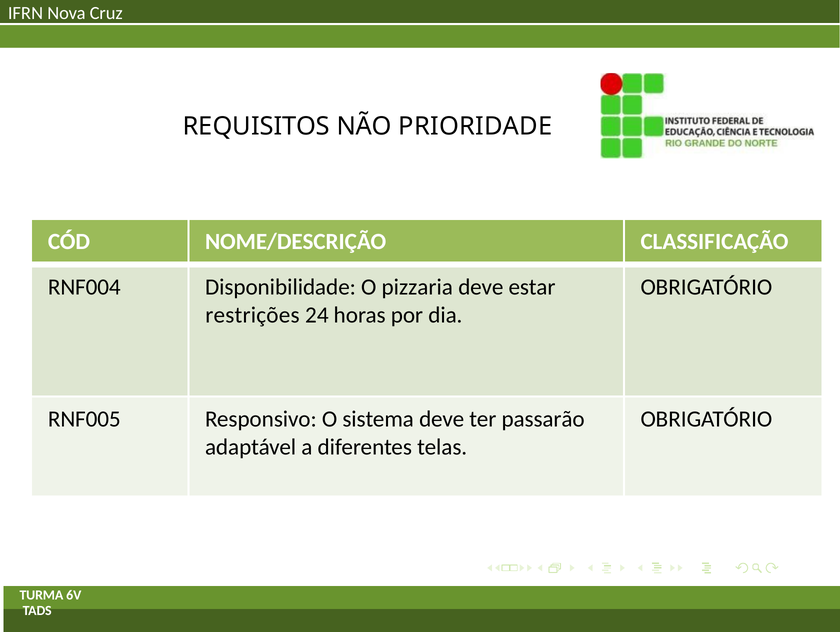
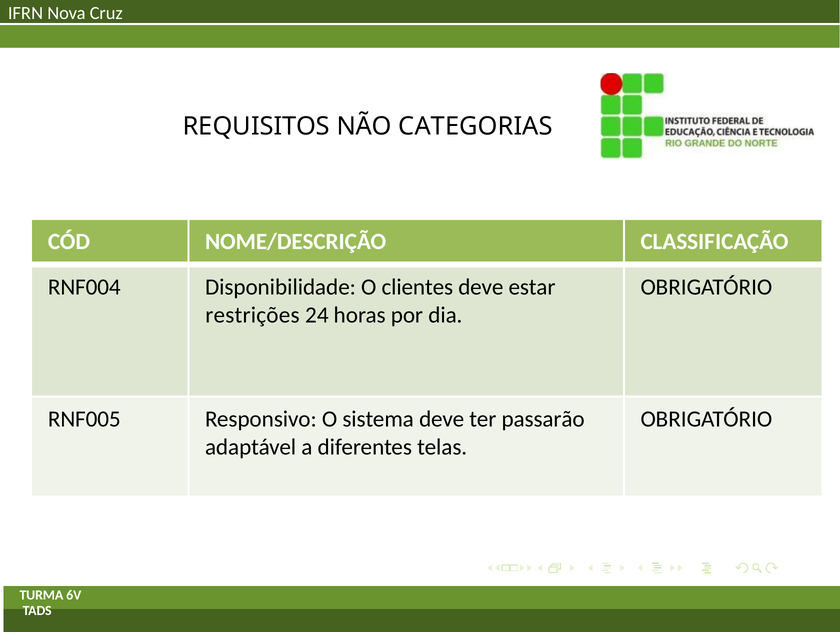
PRIORIDADE: PRIORIDADE -> CATEGORIAS (476, 126)
pizzaria: pizzaria -> clientes (417, 287)
